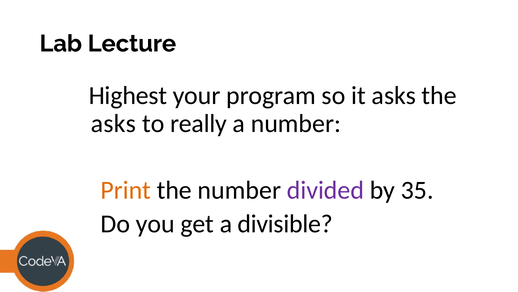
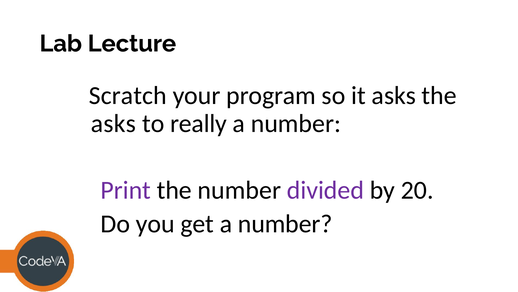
Highest: Highest -> Scratch (128, 95)
Print colour: orange -> purple (126, 190)
35: 35 -> 20 (417, 190)
get a divisible: divisible -> number (285, 223)
